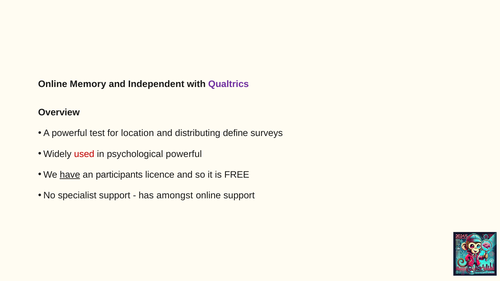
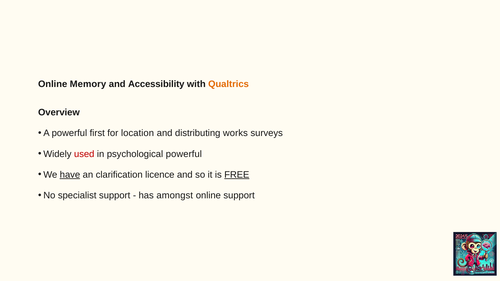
Independent: Independent -> Accessibility (156, 84)
Qualtrics colour: purple -> orange (229, 84)
test: test -> first (97, 133)
define: define -> works (235, 133)
participants: participants -> clarification (119, 175)
FREE underline: none -> present (237, 175)
